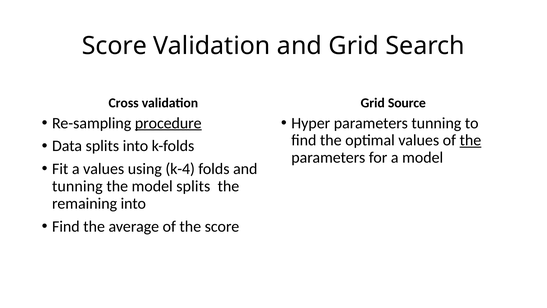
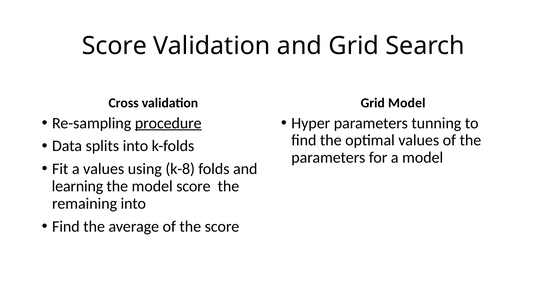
Grid Source: Source -> Model (407, 103)
the underline: present -> none (470, 140)
k-4: k-4 -> k-8 (180, 169)
tunning: tunning -> learning (78, 186)
model splits: splits -> score (193, 186)
